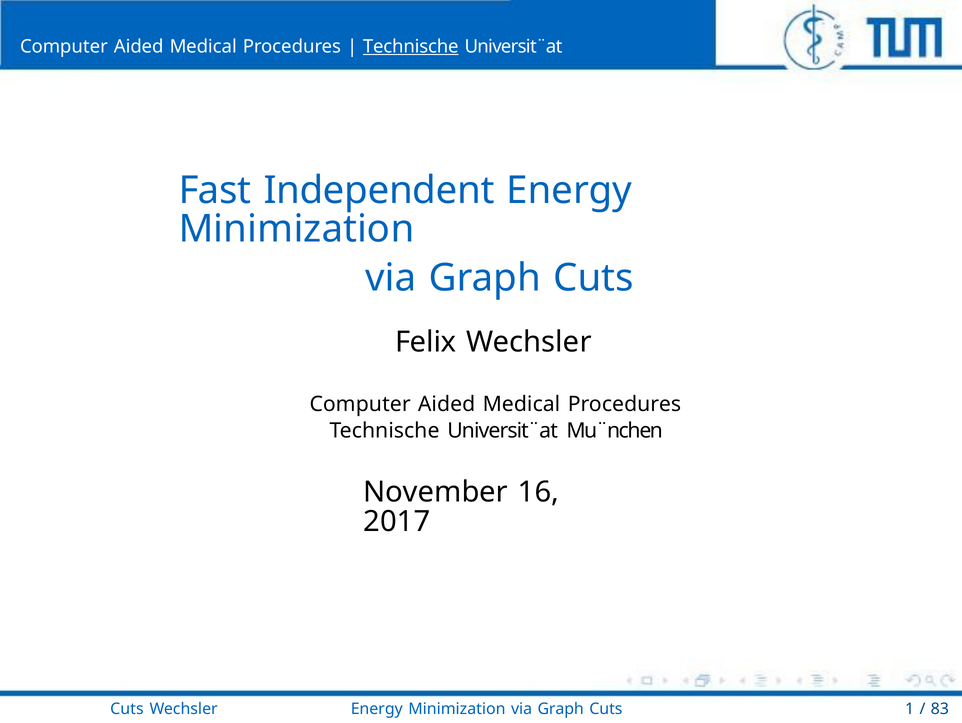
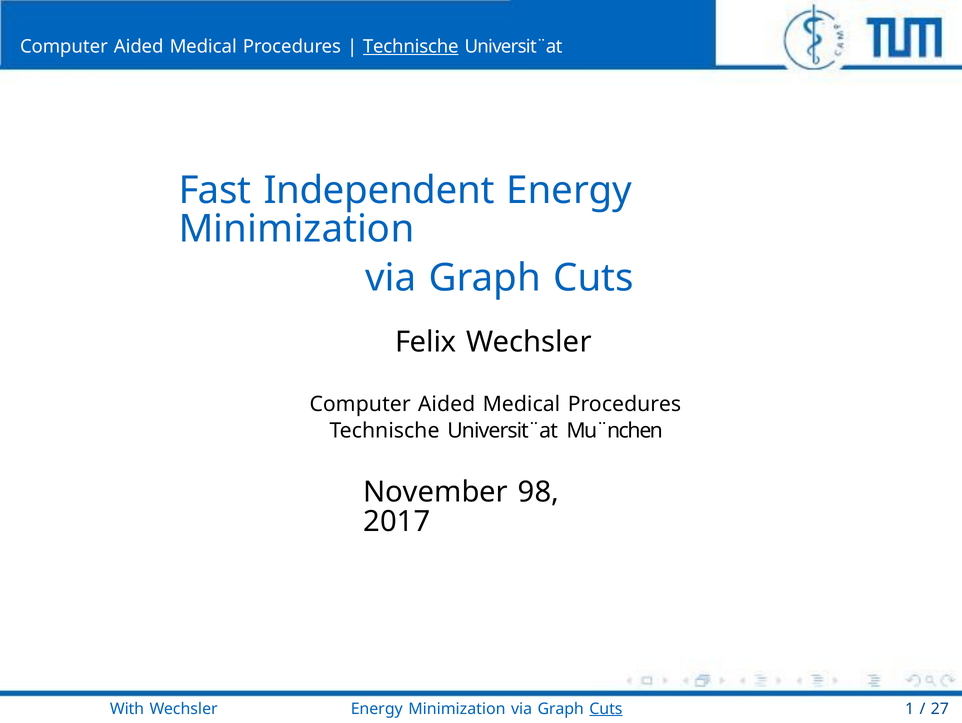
16: 16 -> 98 (538, 492)
Cuts: Cuts -> With (127, 709)
Cuts underline: none -> present (606, 709)
83: 83 -> 27 (940, 709)
